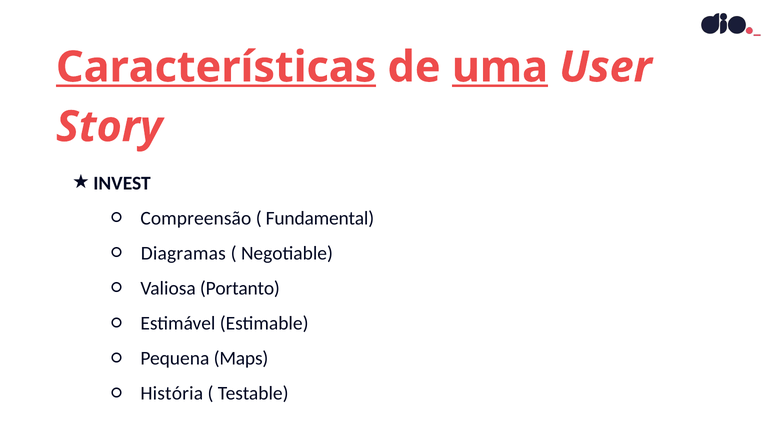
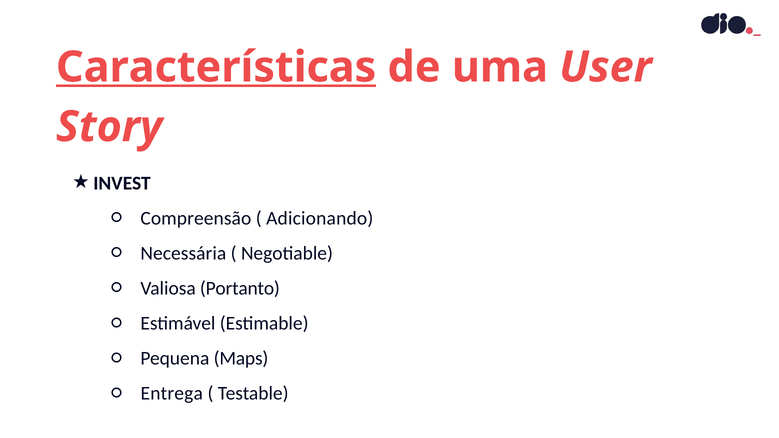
uma underline: present -> none (500, 67)
Fundamental: Fundamental -> Adicionando (320, 218)
Diagramas: Diagramas -> Necessária (183, 253)
História: História -> Entrega (172, 394)
